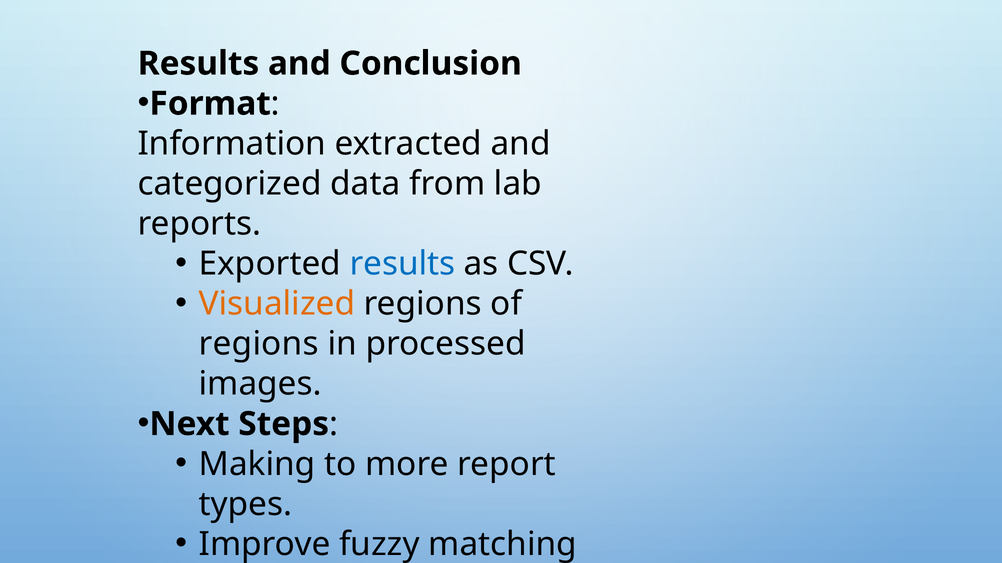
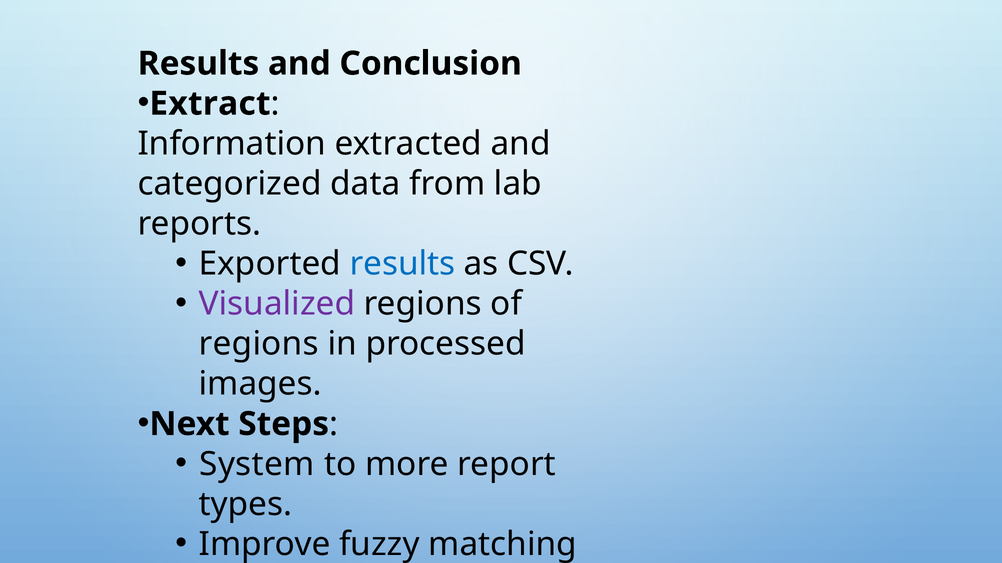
Format: Format -> Extract (210, 104)
Visualized colour: orange -> purple (277, 304)
Making: Making -> System (257, 465)
